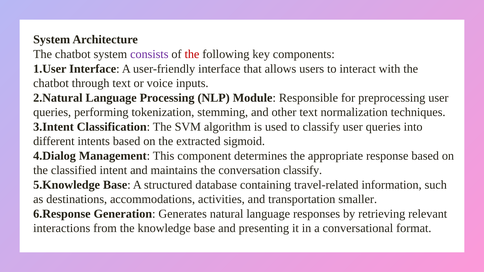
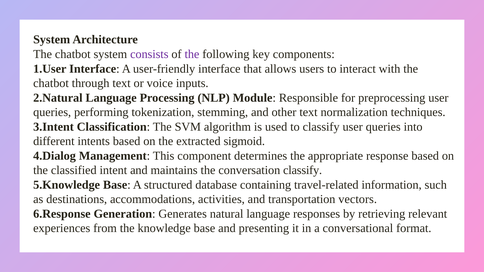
the colour: red -> purple (192, 54)
smaller: smaller -> vectors (358, 199)
interactions: interactions -> experiences (62, 228)
